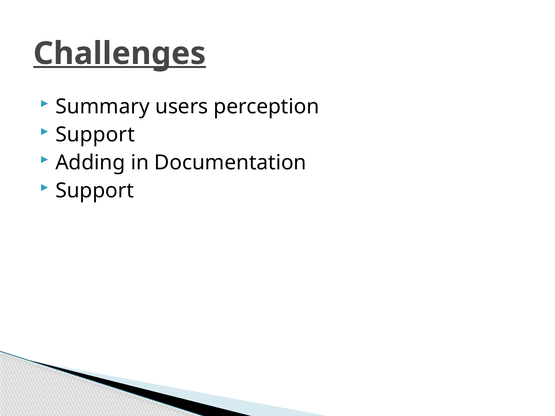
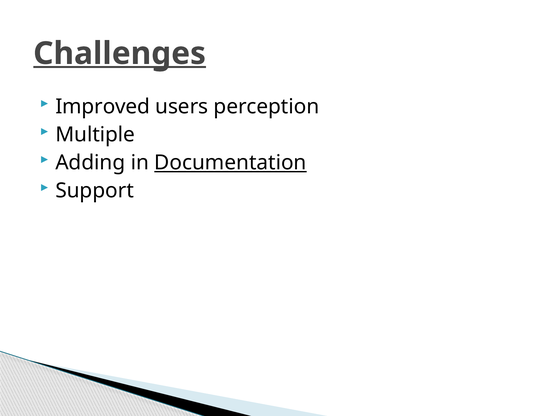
Summary: Summary -> Improved (103, 107)
Support: Support -> Multiple (95, 135)
Documentation underline: none -> present (230, 163)
